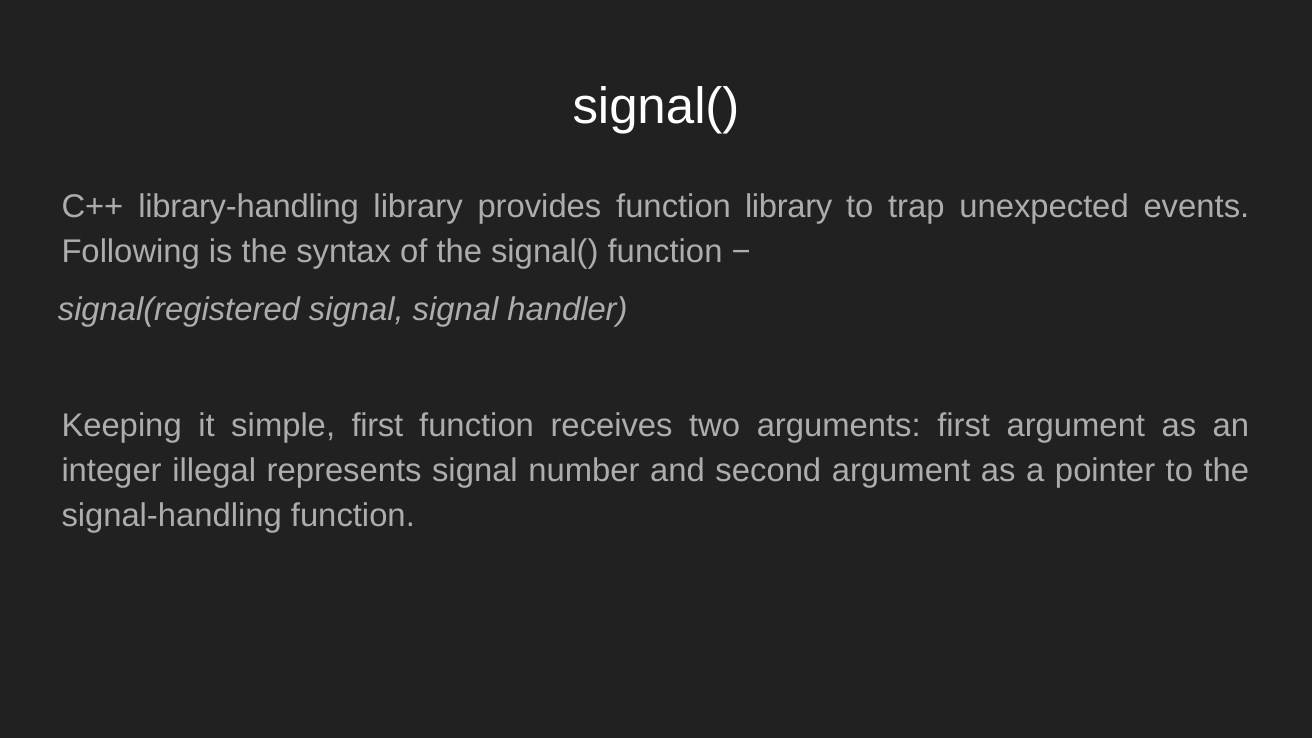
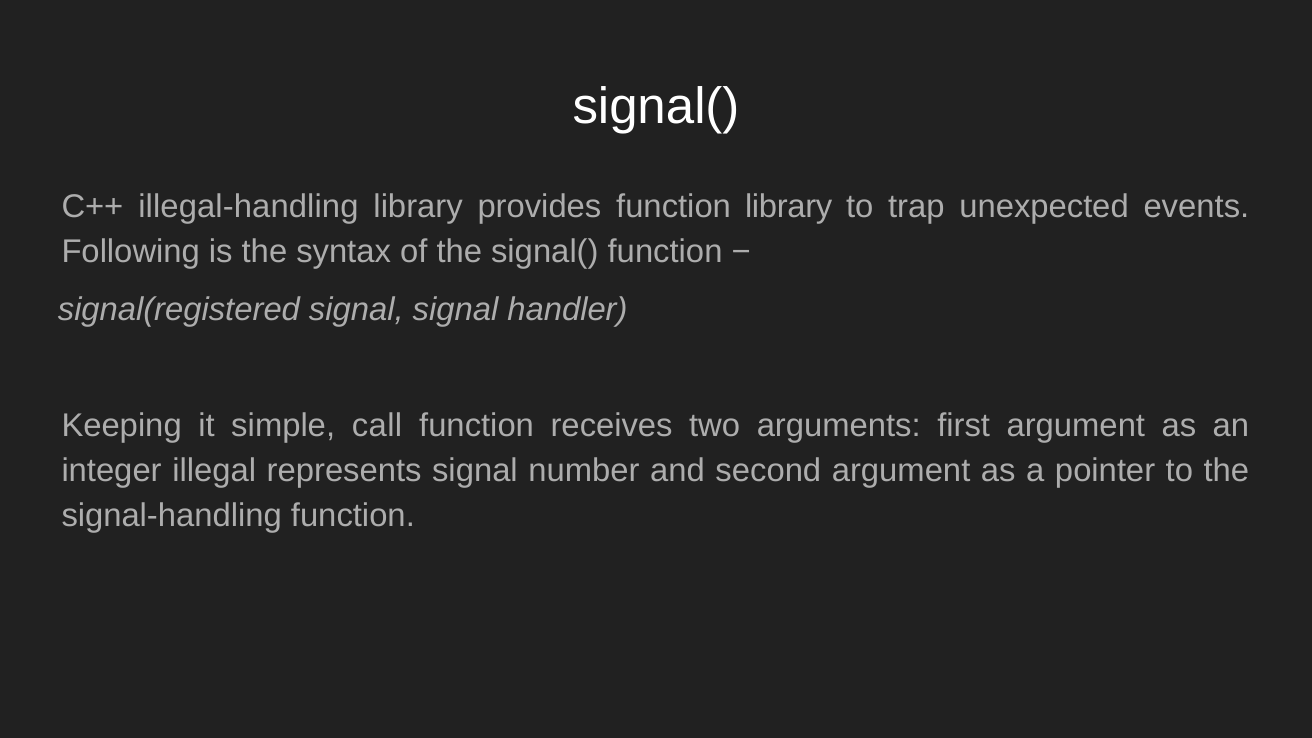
library-handling: library-handling -> illegal-handling (248, 206)
simple first: first -> call (377, 426)
